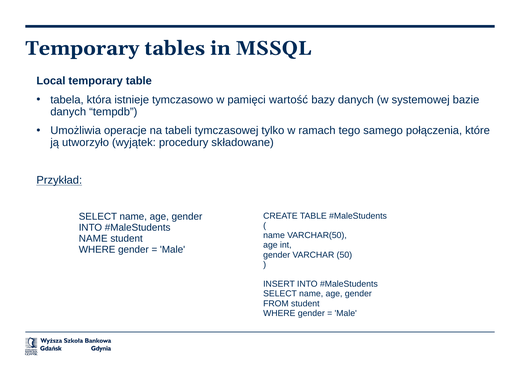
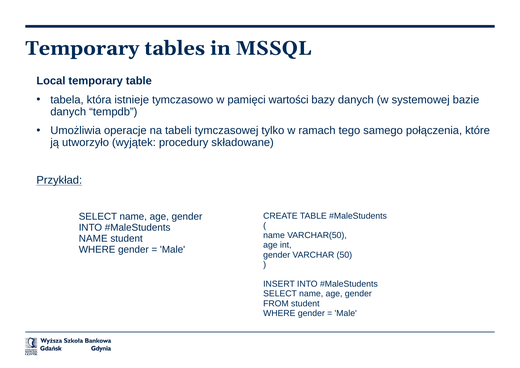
wartość: wartość -> wartości (289, 100)
